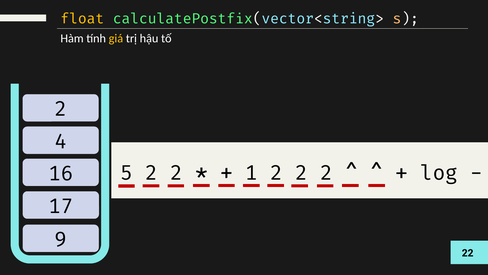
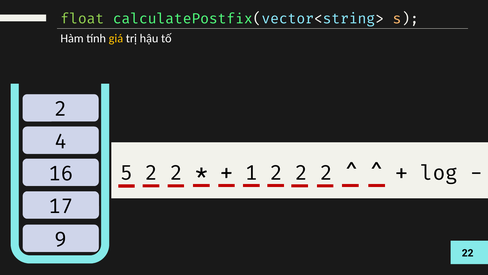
float colour: yellow -> light green (82, 19)
